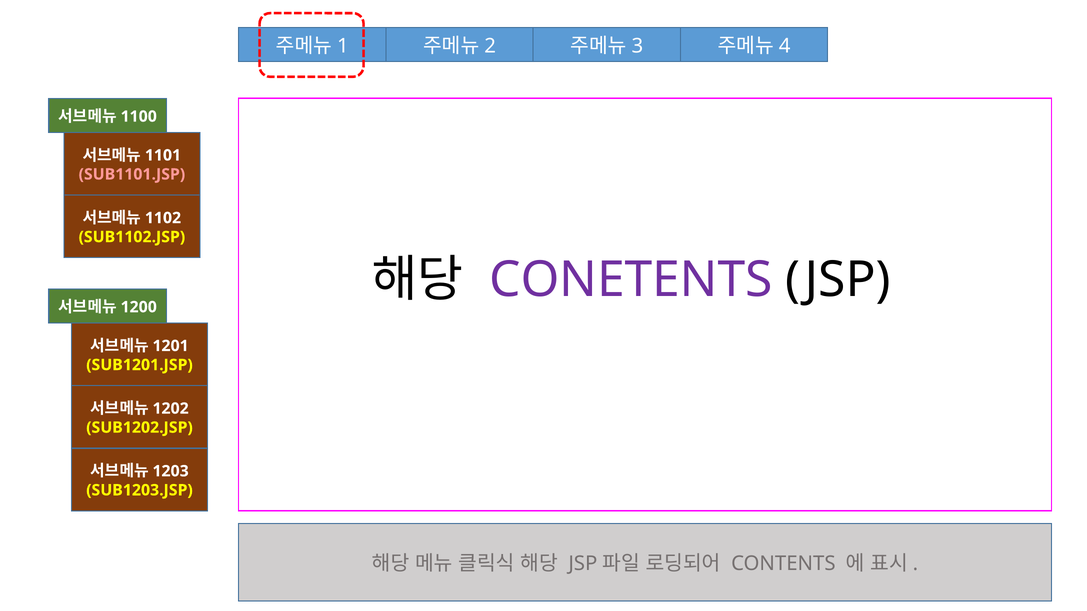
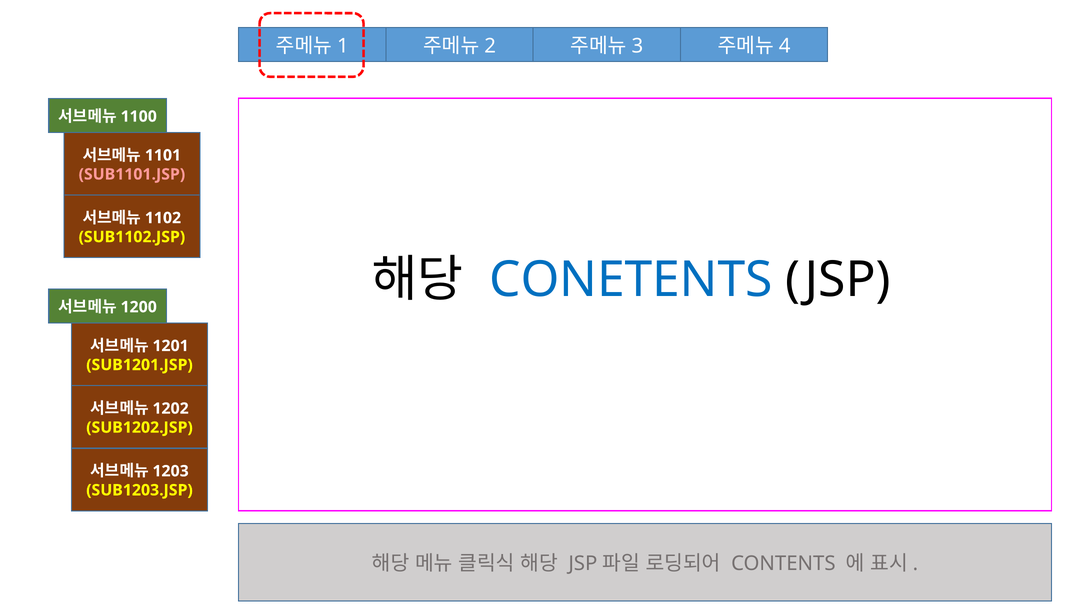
CONETENTS colour: purple -> blue (631, 280)
